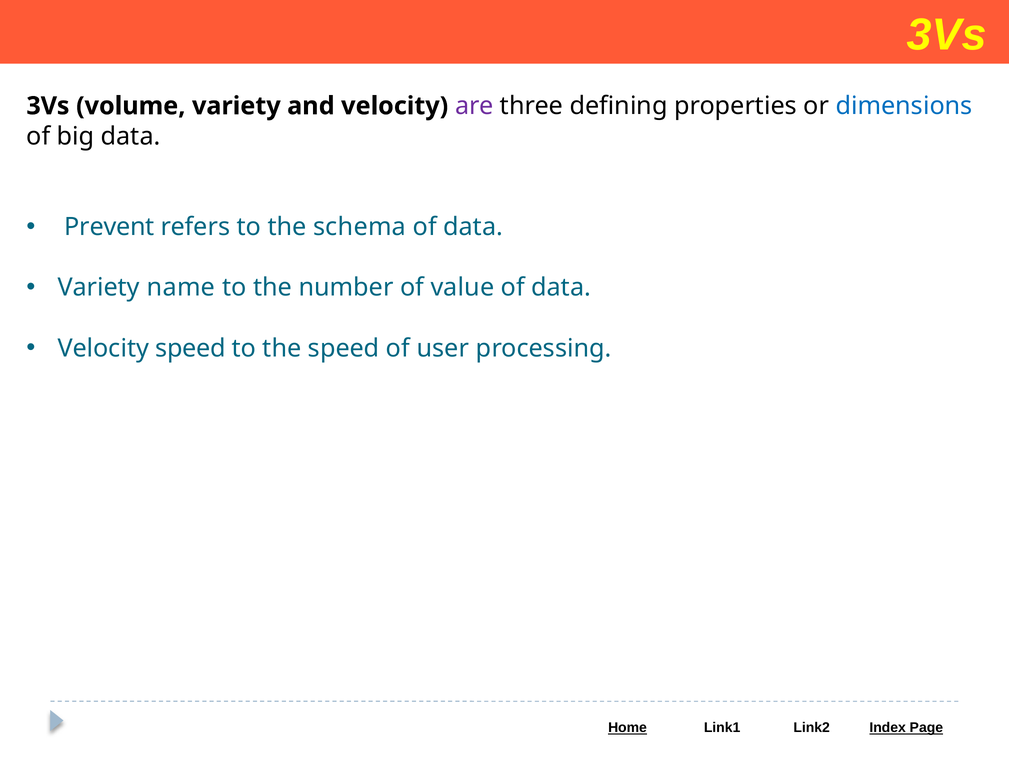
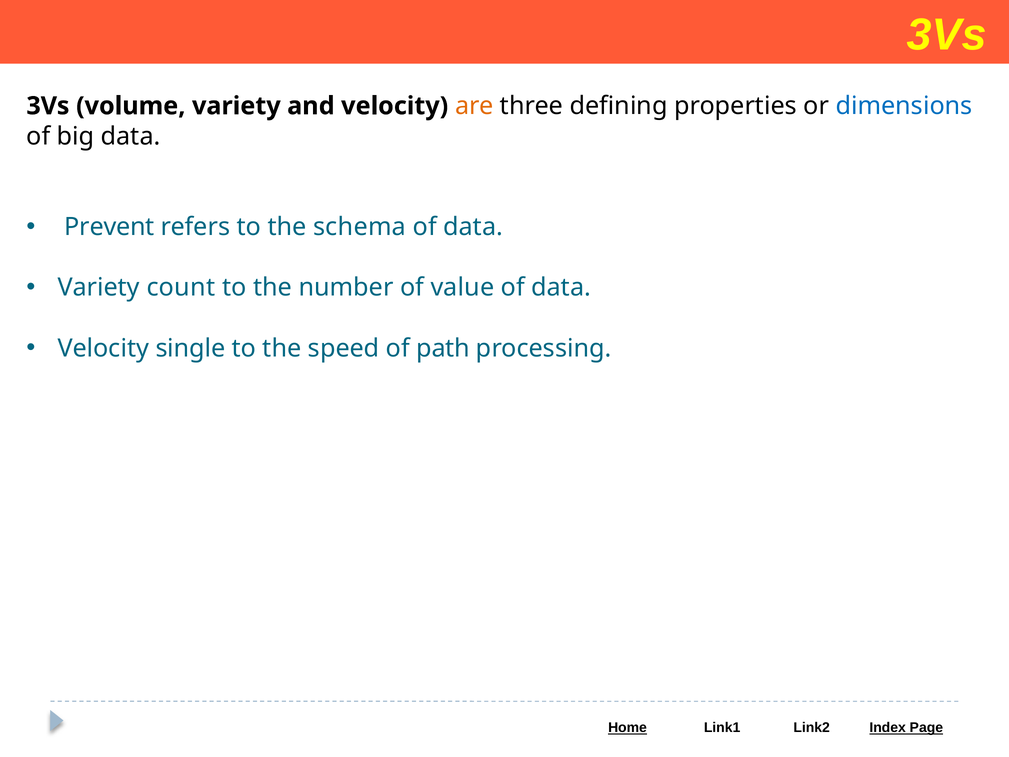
are colour: purple -> orange (474, 106)
name: name -> count (181, 288)
Velocity speed: speed -> single (190, 348)
user: user -> path (443, 348)
